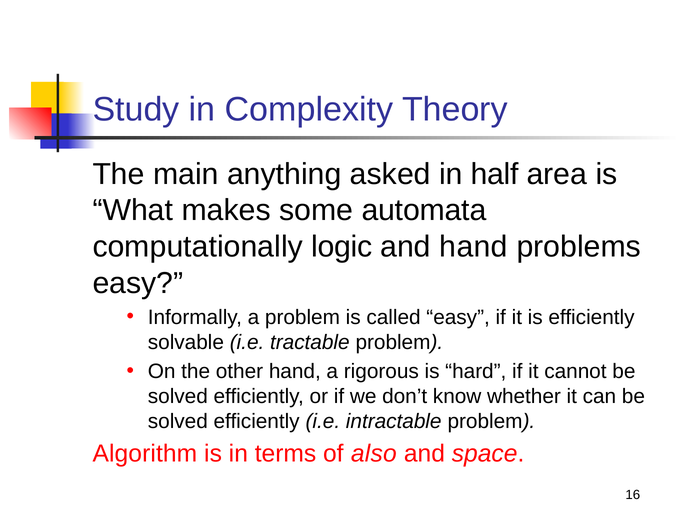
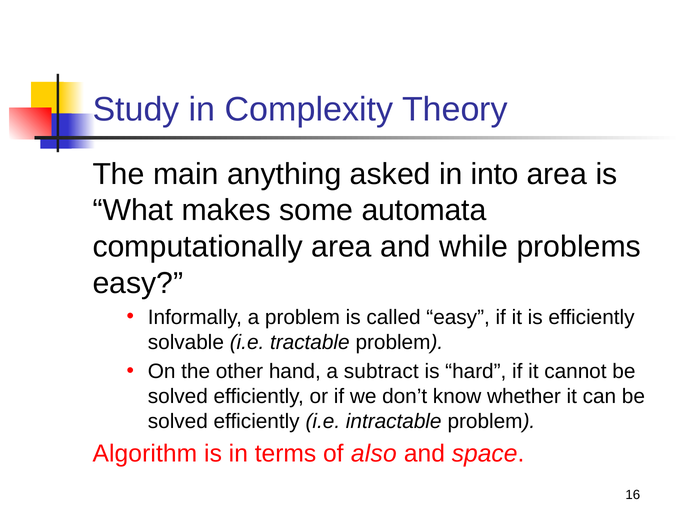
half: half -> into (495, 174)
computationally logic: logic -> area (342, 247)
and hand: hand -> while (474, 247)
rigorous: rigorous -> subtract (381, 371)
